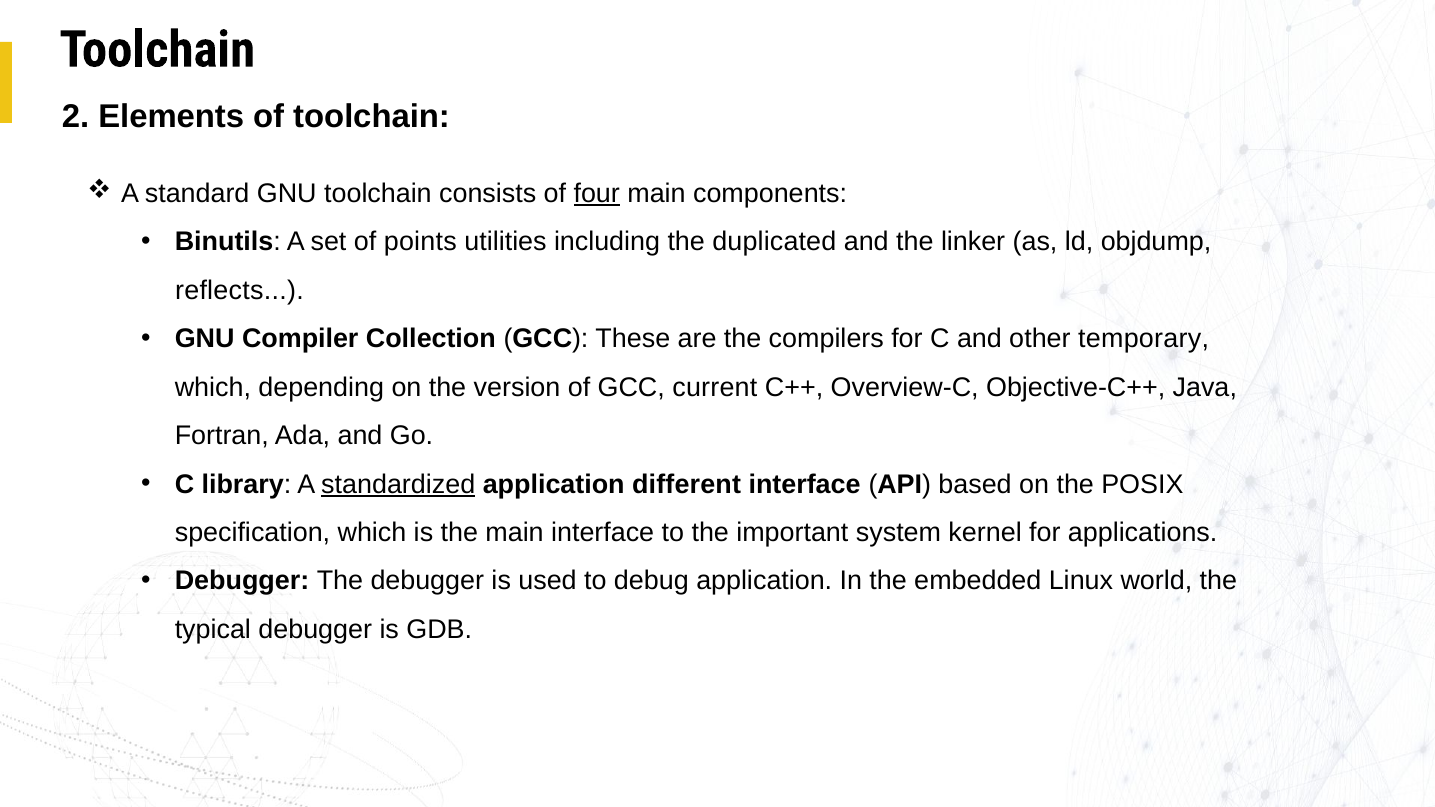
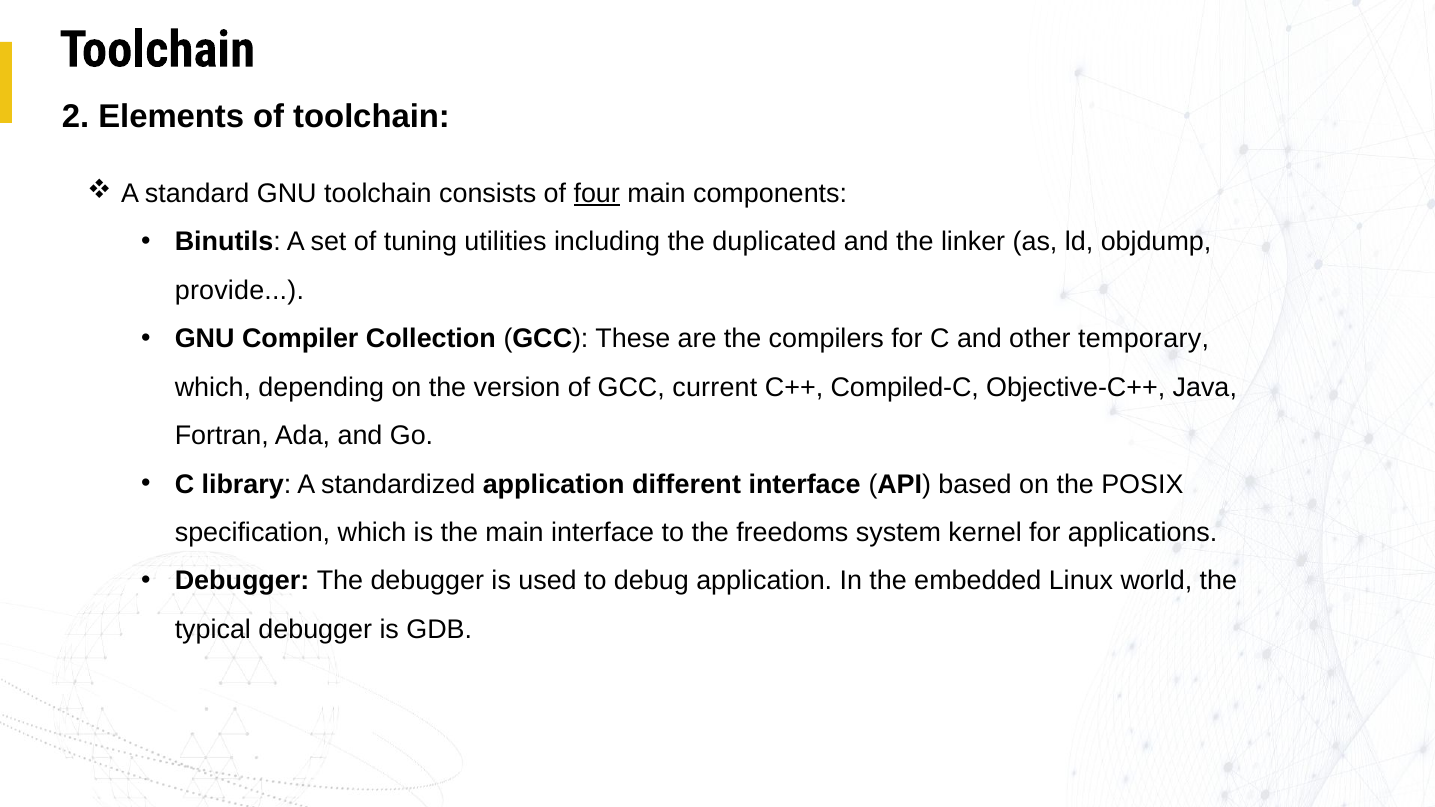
points: points -> tuning (420, 242)
reflects: reflects -> provide (239, 291)
Overview-C: Overview-C -> Compiled-C (905, 387)
standardized underline: present -> none (398, 484)
important: important -> freedoms (792, 533)
